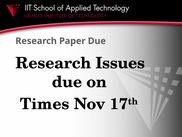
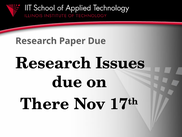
Times: Times -> There (45, 104)
